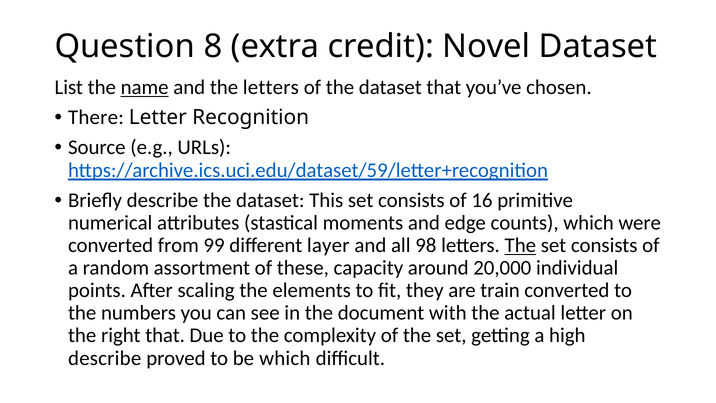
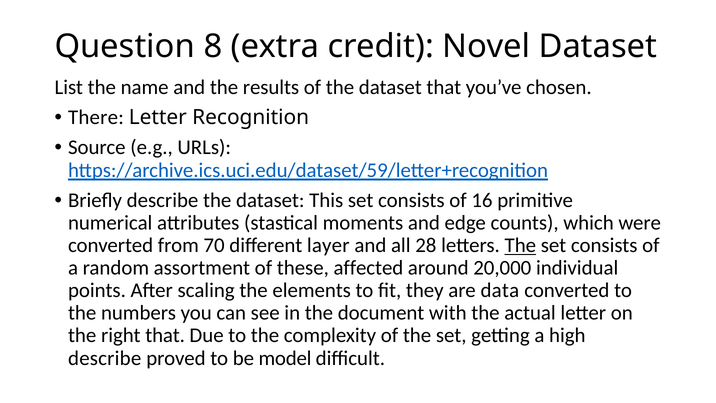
name underline: present -> none (145, 87)
the letters: letters -> results (271, 87)
99: 99 -> 70 (214, 245)
98: 98 -> 28 (426, 245)
capacity: capacity -> affected (368, 268)
train: train -> data (500, 290)
be which: which -> model (285, 358)
